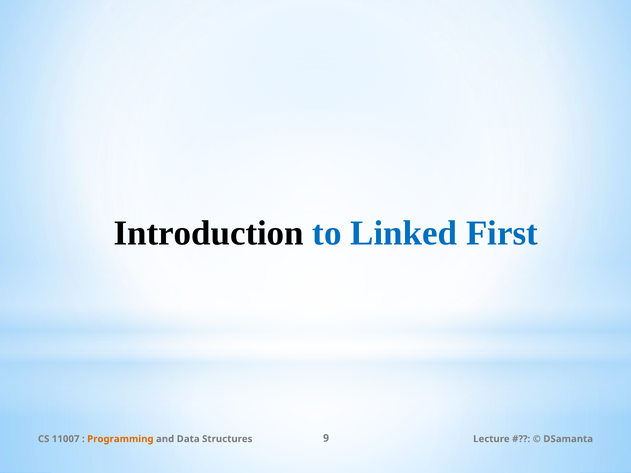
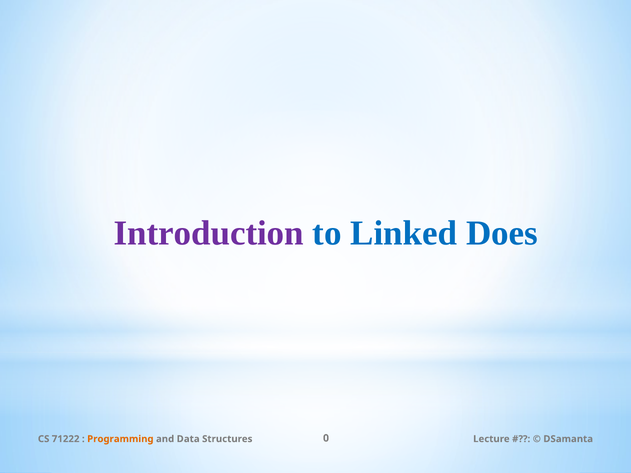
Introduction colour: black -> purple (209, 233)
First: First -> Does (502, 233)
11007: 11007 -> 71222 (66, 439)
9: 9 -> 0 (326, 438)
